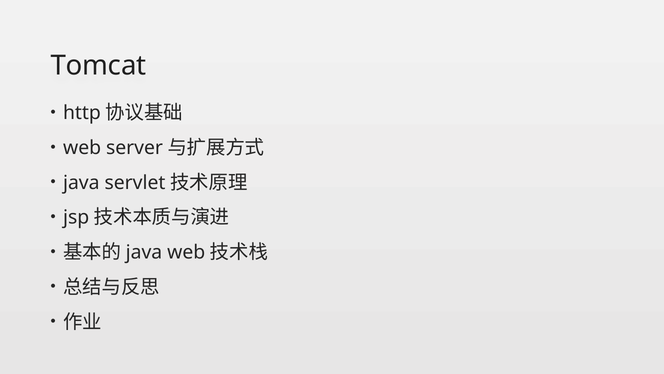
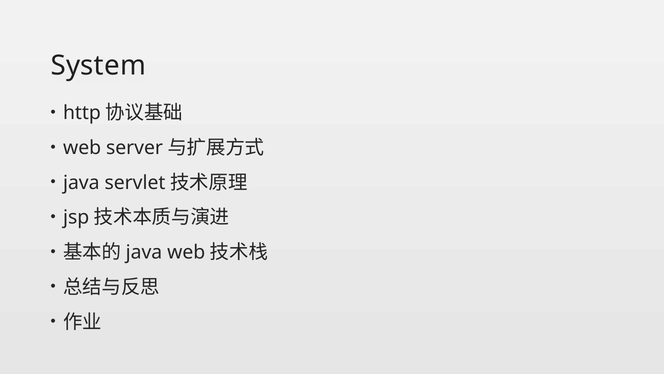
Tomcat: Tomcat -> System (98, 65)
